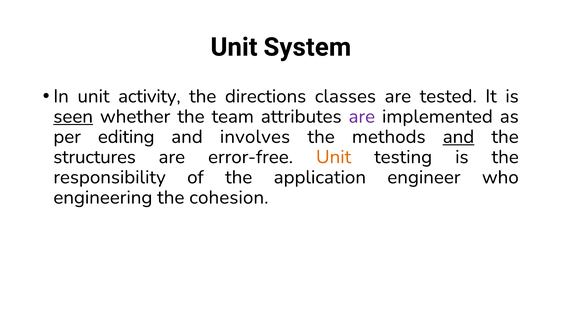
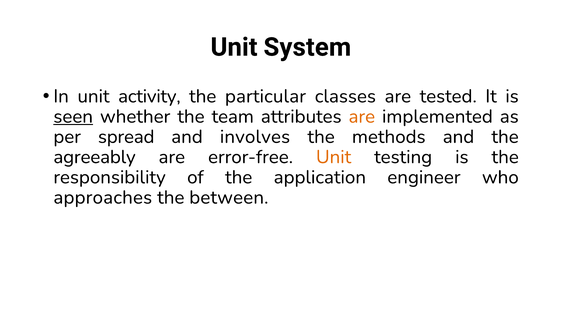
directions: directions -> particular (265, 96)
are colour: purple -> orange (362, 117)
editing: editing -> spread (126, 137)
and underline: present -> none (458, 137)
structures: structures -> agreeably (95, 157)
engineering: engineering -> approaches (103, 197)
cohesion: cohesion -> between (229, 197)
